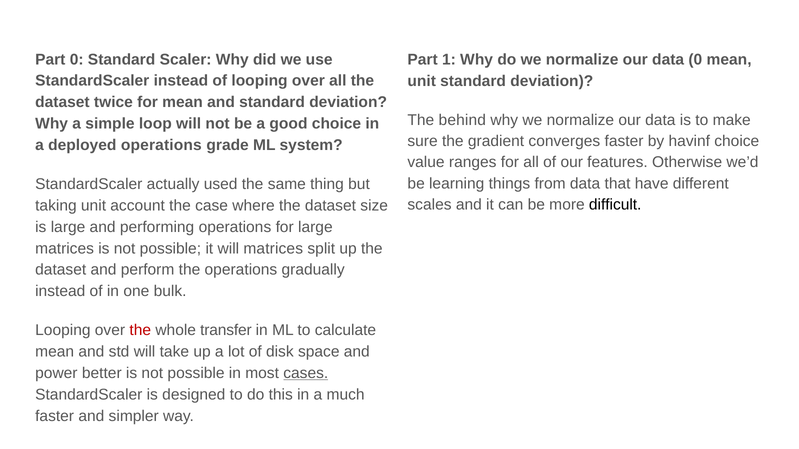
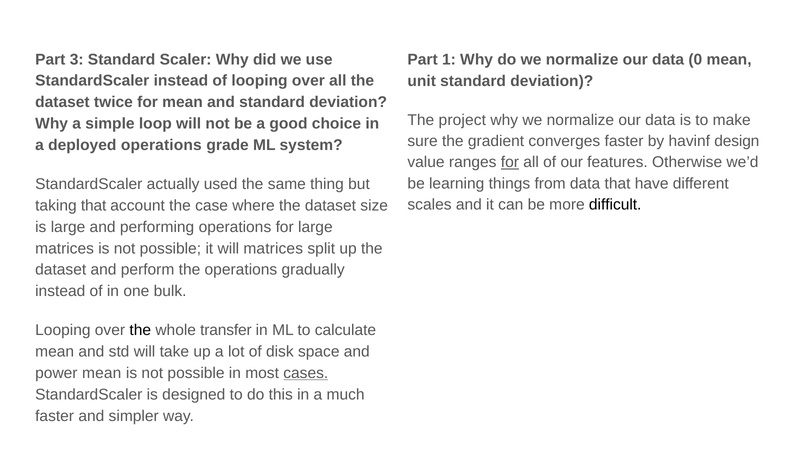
Part 0: 0 -> 3 (77, 60)
behind: behind -> project (462, 120)
havinf choice: choice -> design (737, 141)
for underline: none -> present (510, 163)
taking unit: unit -> that (94, 206)
the colour: red -> black (140, 331)
power better: better -> mean (102, 373)
